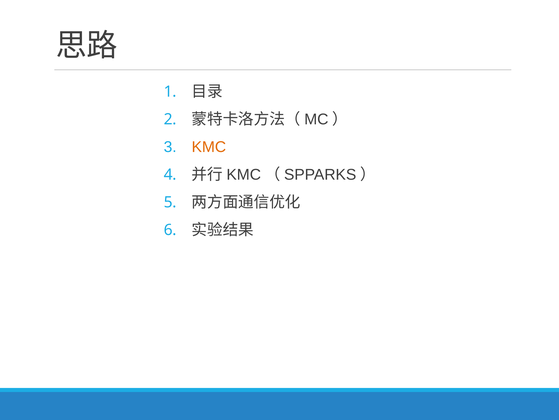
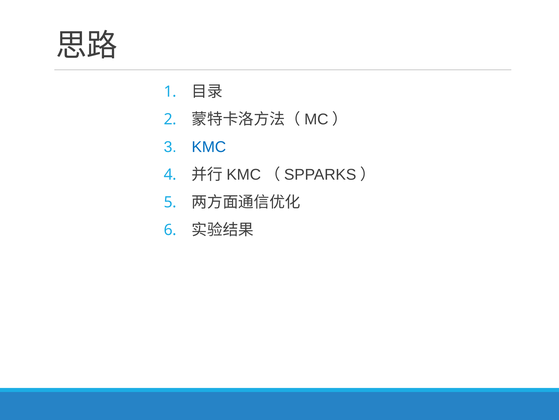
KMC colour: orange -> blue (209, 147)
